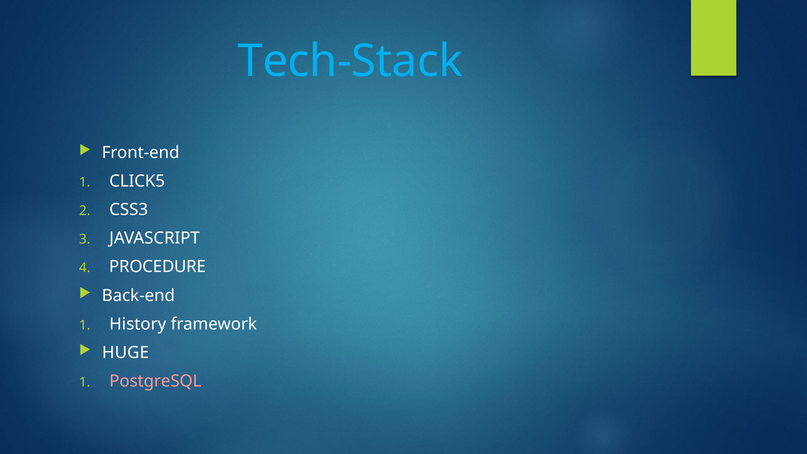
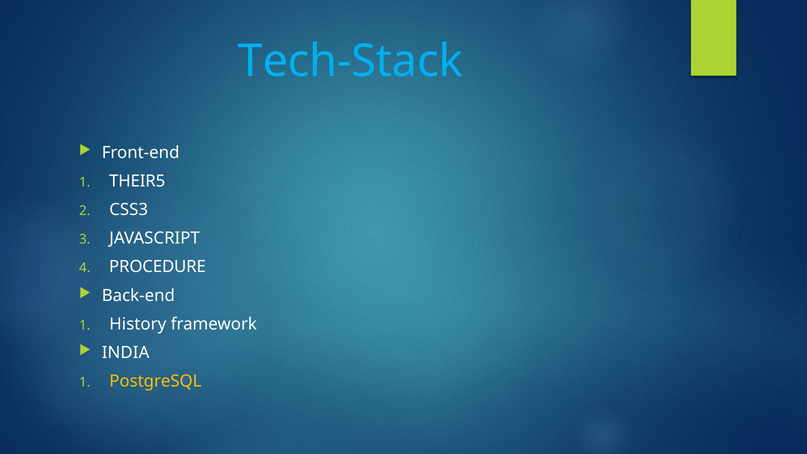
CLICK5: CLICK5 -> THEIR5 (137, 181)
HUGE: HUGE -> INDIA (126, 353)
PostgreSQL colour: pink -> yellow (155, 381)
